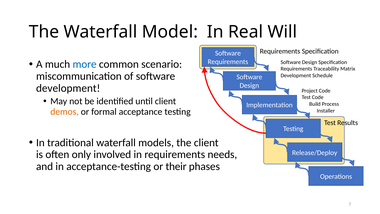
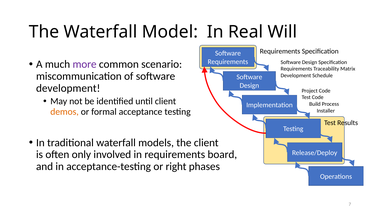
more colour: blue -> purple (85, 64)
needs: needs -> board (222, 154)
their: their -> right (176, 166)
